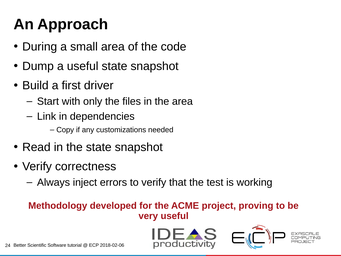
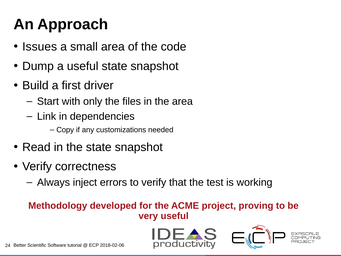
During: During -> Issues (40, 47)
